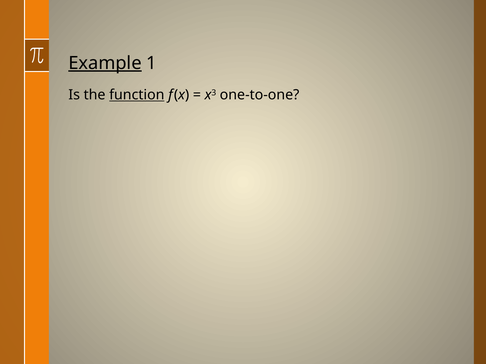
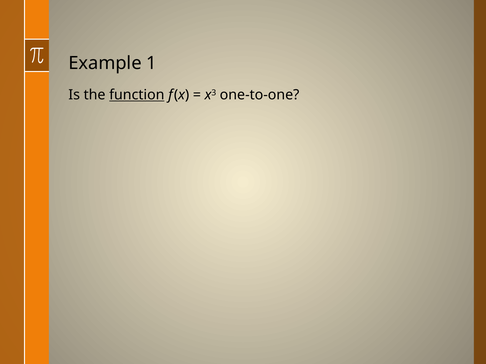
Example underline: present -> none (105, 63)
